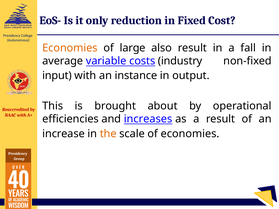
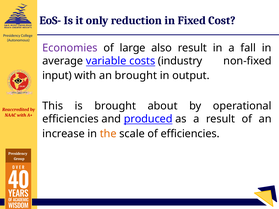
Economies colour: orange -> purple (70, 48)
an instance: instance -> brought (136, 76)
increases: increases -> produced (148, 119)
of economies: economies -> efficiencies (190, 134)
